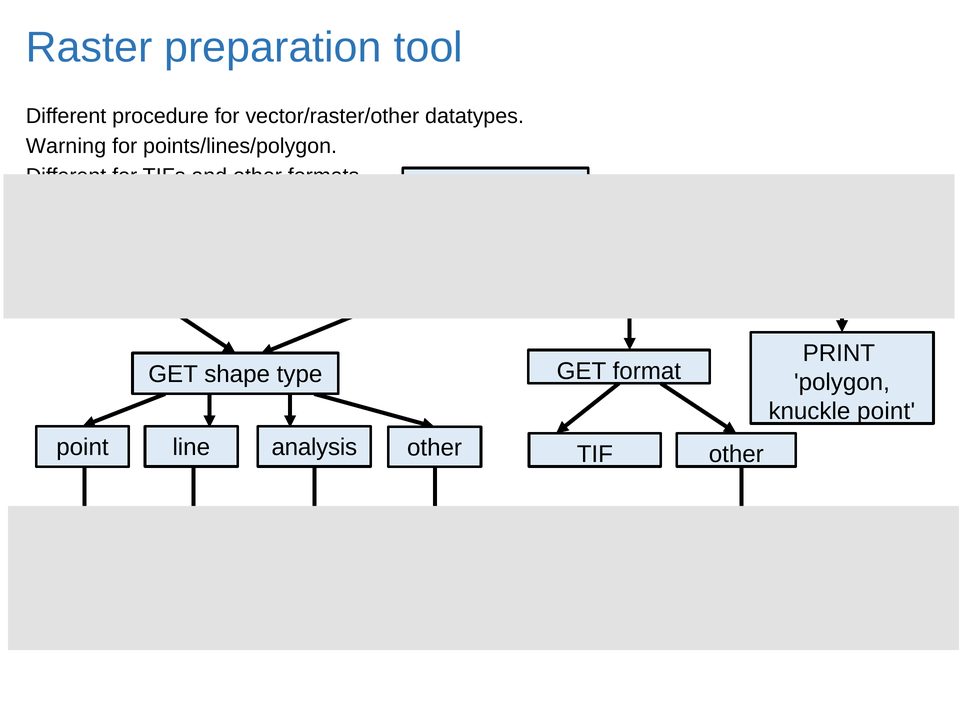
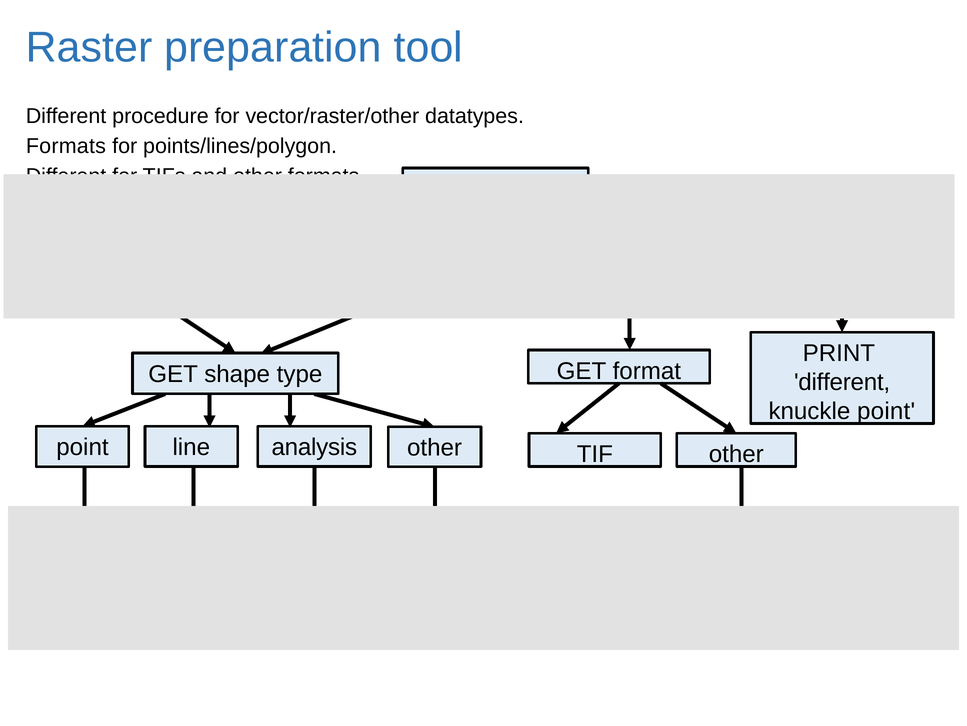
Warning: Warning -> Formats (66, 146)
polygon: polygon -> different (842, 382)
